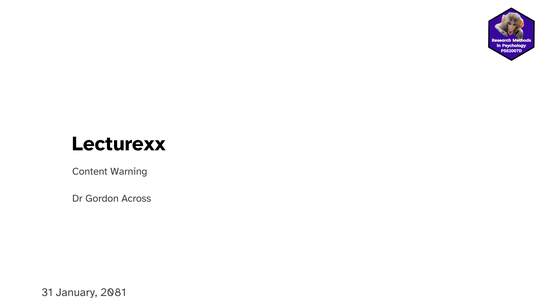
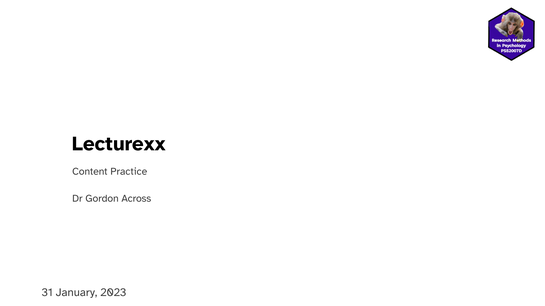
Warning: Warning -> Practice (129, 172)
2081: 2081 -> 2023 (113, 293)
